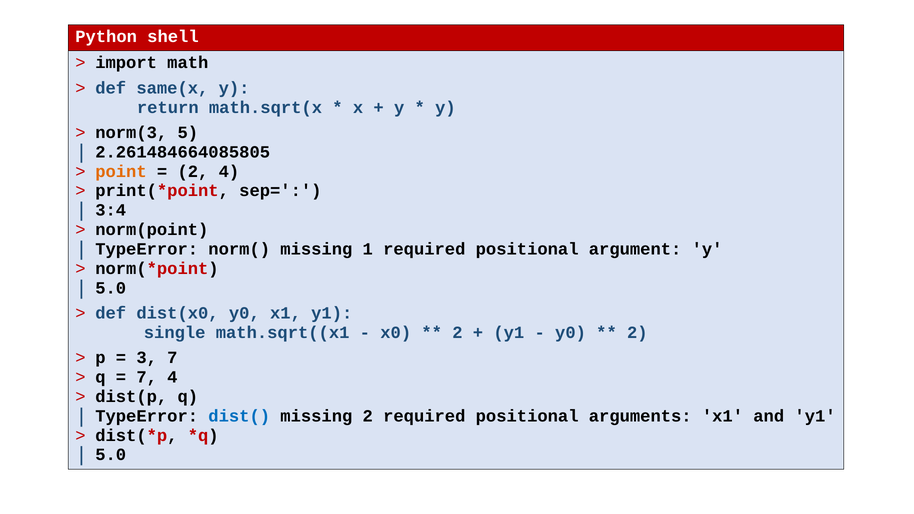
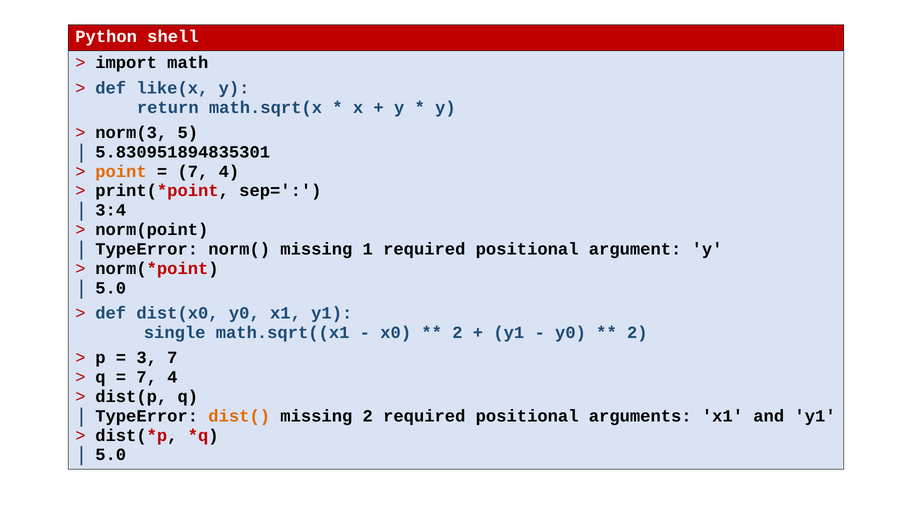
same(x: same(x -> like(x (172, 88)
2.261484664085805: 2.261484664085805 -> 5.830951894835301 (183, 152)
2: 2 -> 7 (193, 171)
dist( colour: blue -> orange (239, 416)
